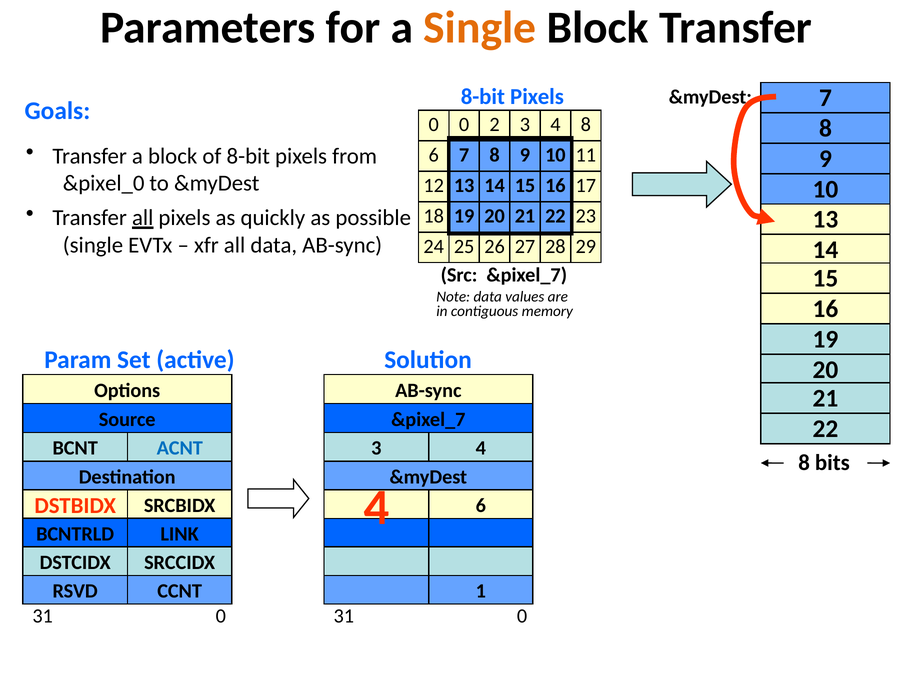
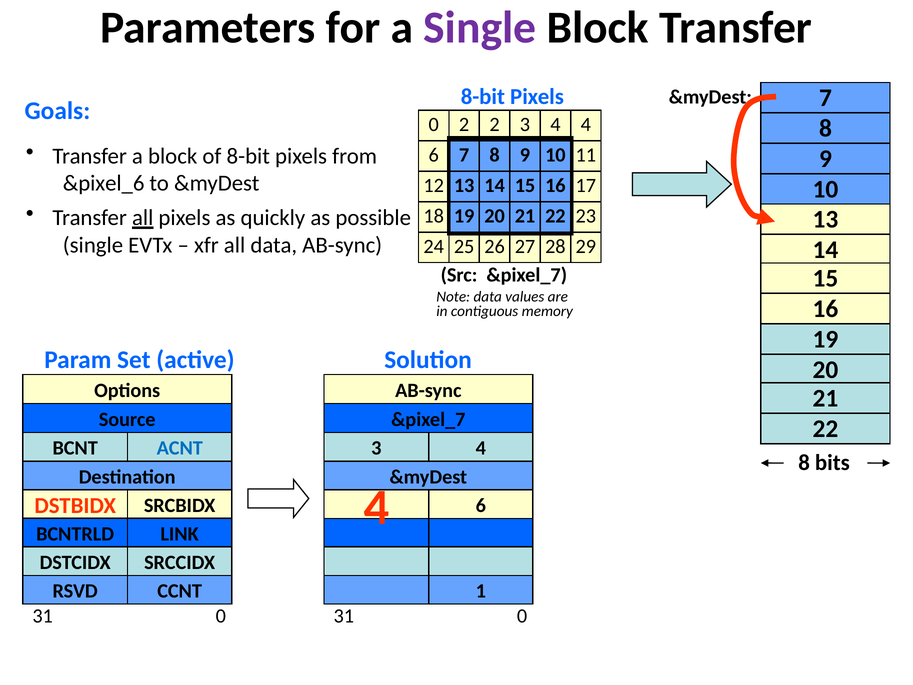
Single colour: orange -> purple (480, 27)
0 0: 0 -> 2 (464, 125)
4 8: 8 -> 4 (586, 125)
&pixel_0: &pixel_0 -> &pixel_6 (104, 183)
